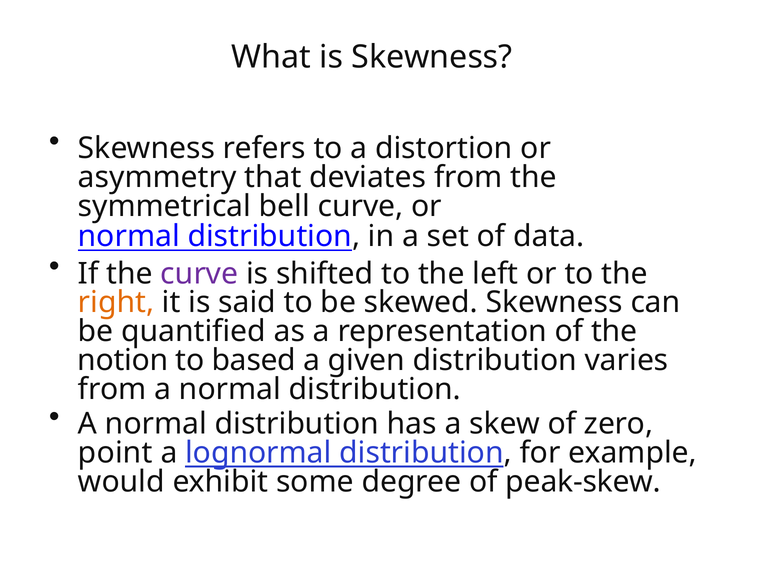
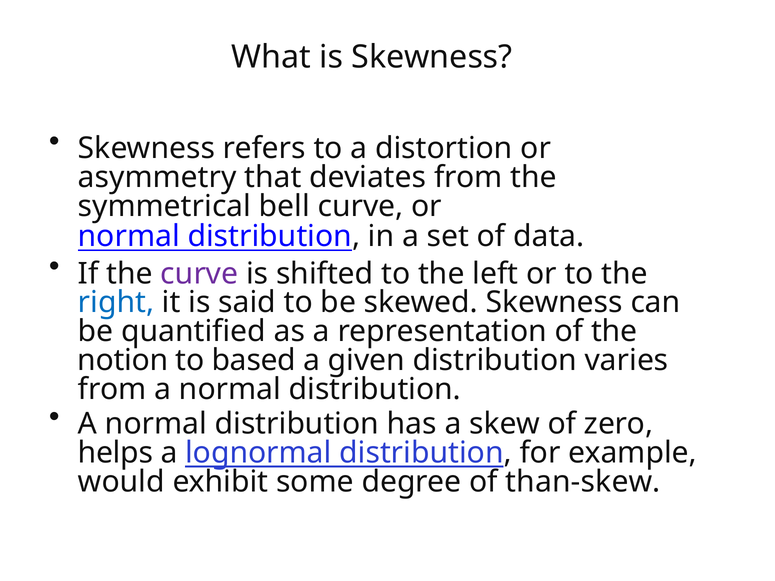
right colour: orange -> blue (116, 303)
point: point -> helps (116, 453)
peak-skew: peak-skew -> than-skew (583, 482)
